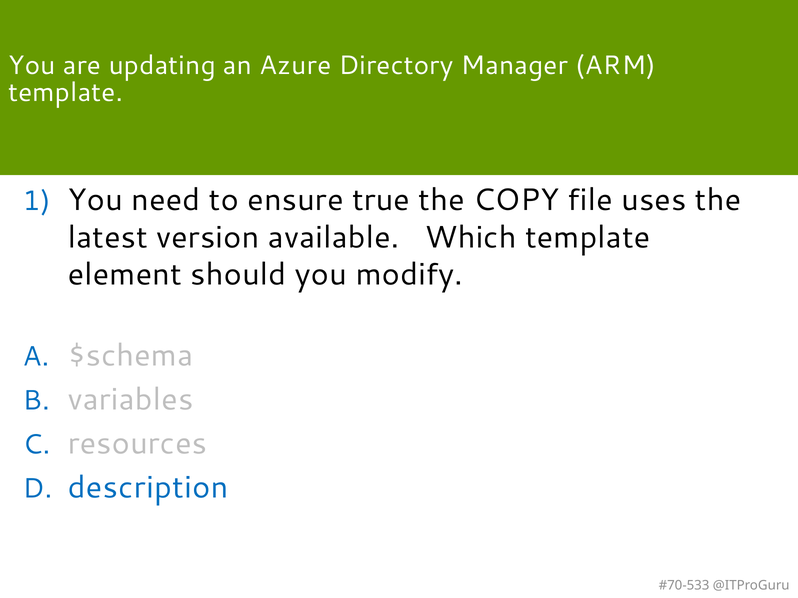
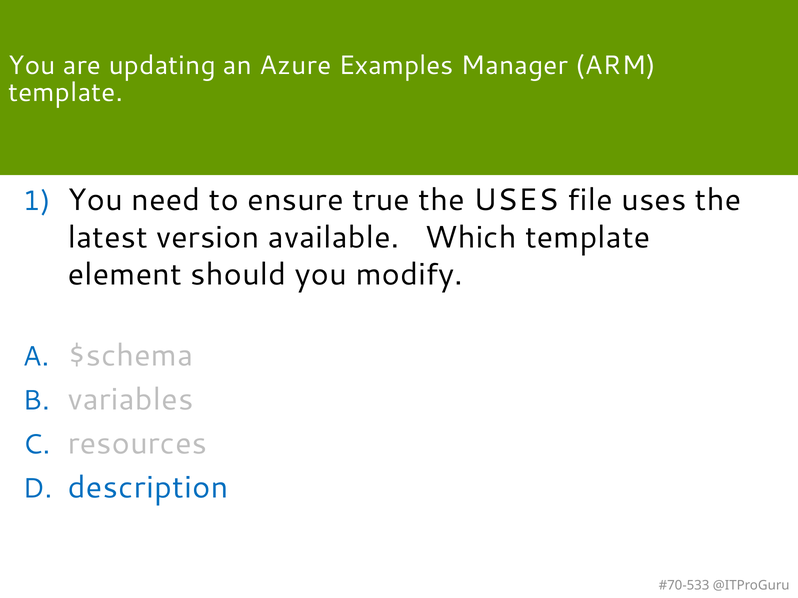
Directory: Directory -> Examples (396, 65)
the COPY: COPY -> USES (516, 200)
